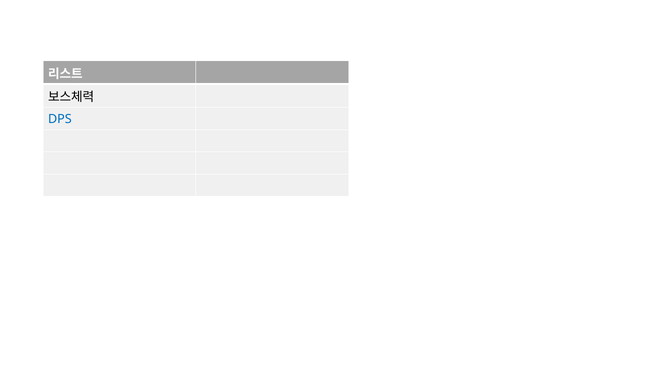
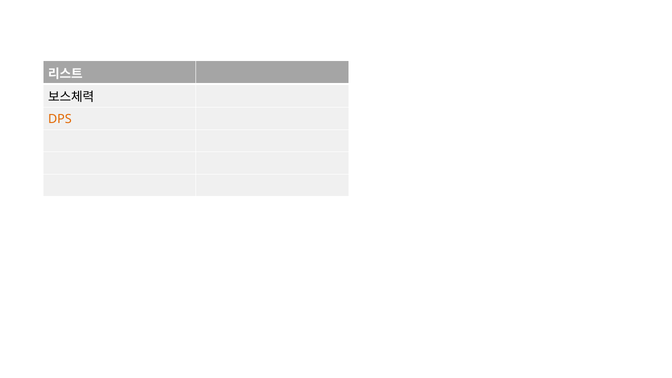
DPS colour: blue -> orange (60, 119)
